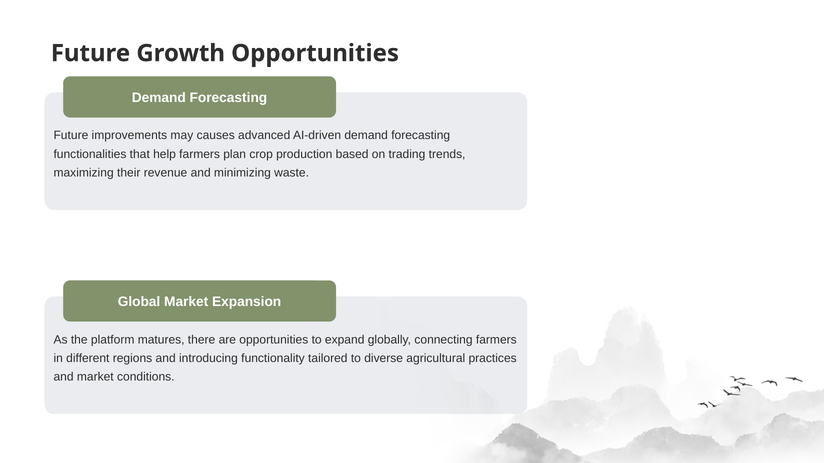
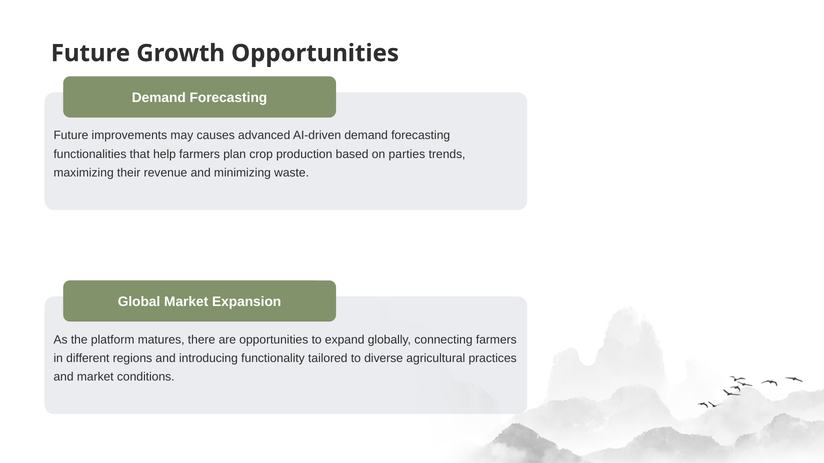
trading: trading -> parties (407, 154)
